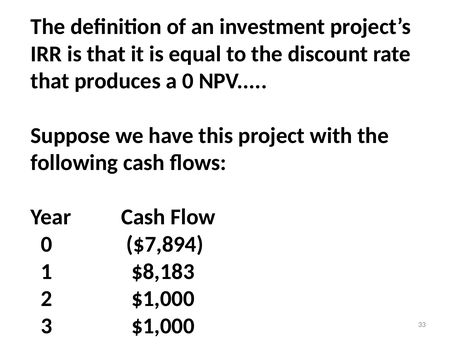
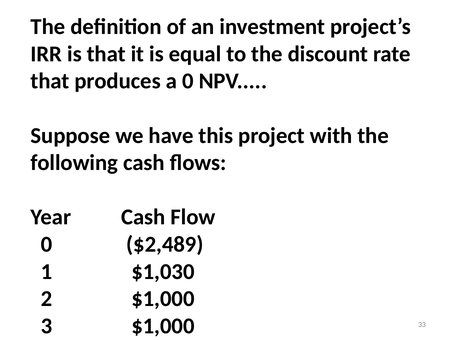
$7,894: $7,894 -> $2,489 (165, 244)
$8,183: $8,183 -> $1,030 (163, 271)
